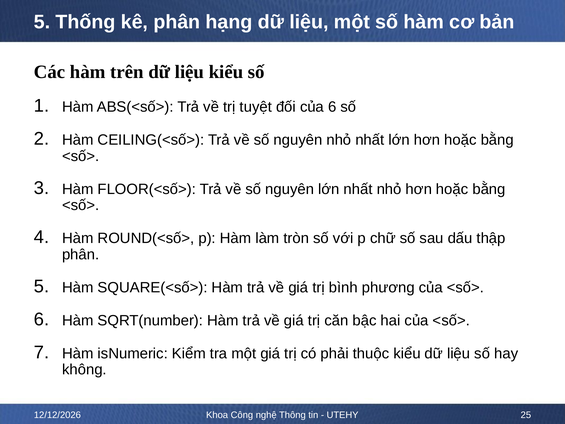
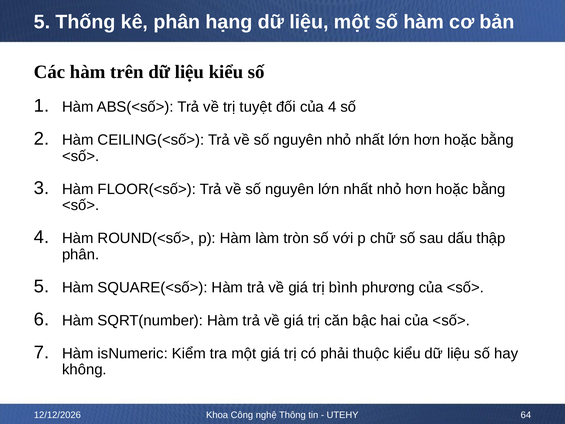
của 6: 6 -> 4 (332, 107)
25: 25 -> 64 (526, 415)
